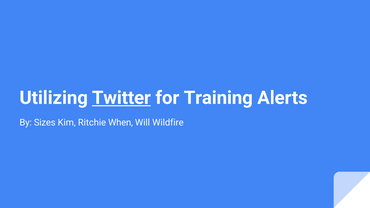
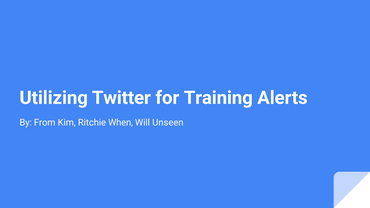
Twitter underline: present -> none (121, 98)
Sizes: Sizes -> From (45, 123)
Wildfire: Wildfire -> Unseen (168, 123)
